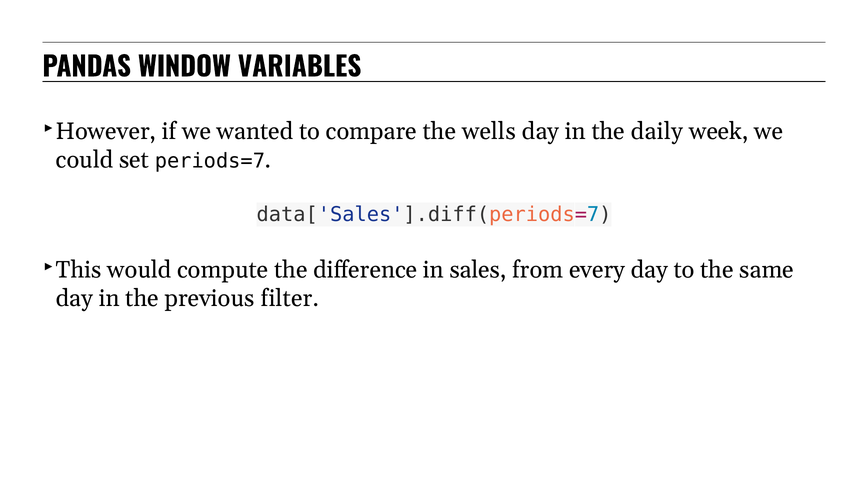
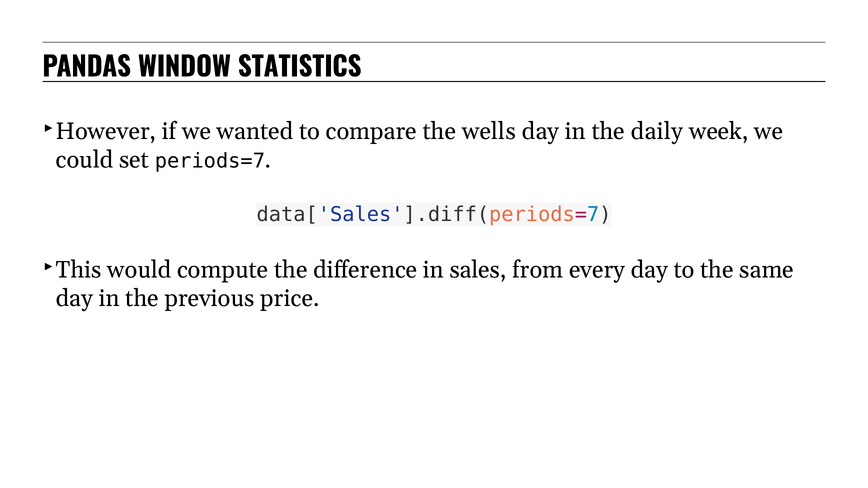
VARIABLES: VARIABLES -> STATISTICS (300, 67)
filter: filter -> price (290, 298)
